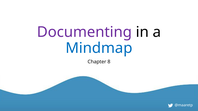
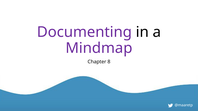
Mindmap colour: blue -> purple (99, 48)
